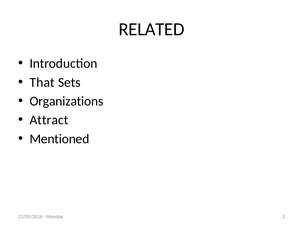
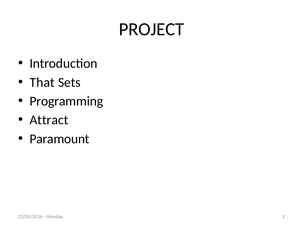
RELATED: RELATED -> PROJECT (151, 29)
Organizations: Organizations -> Programming (66, 101)
Mentioned: Mentioned -> Paramount (59, 139)
